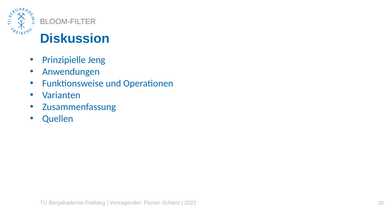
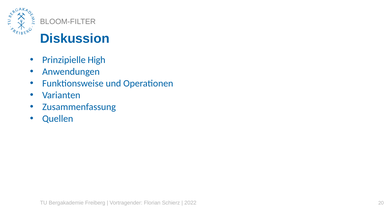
Jeng: Jeng -> High (97, 60)
